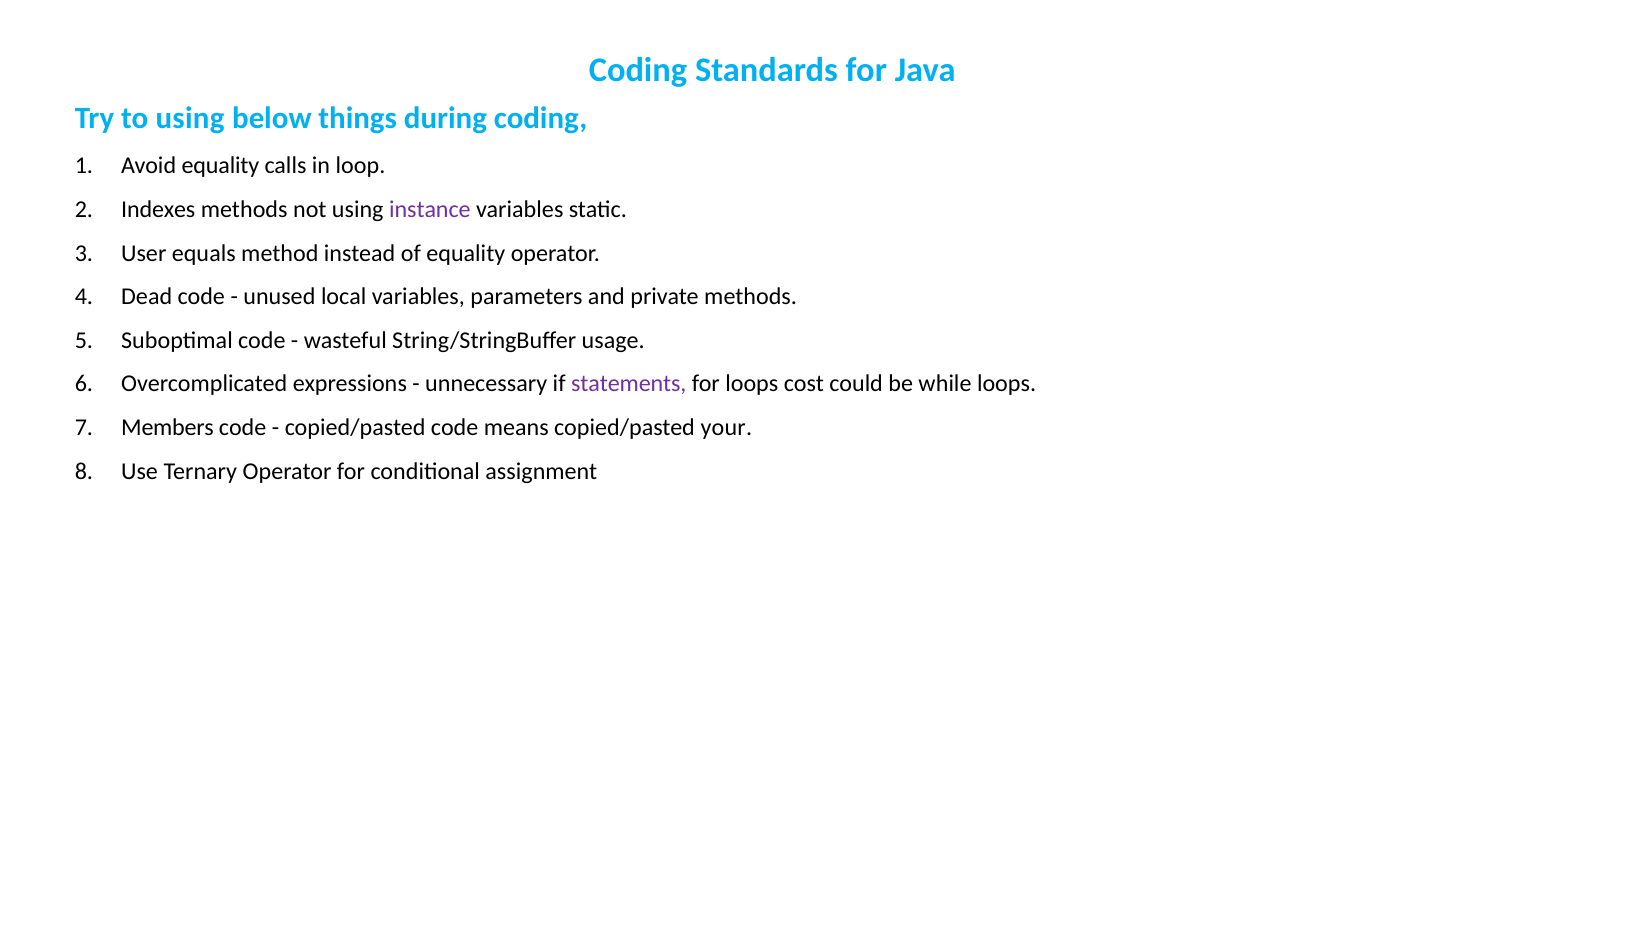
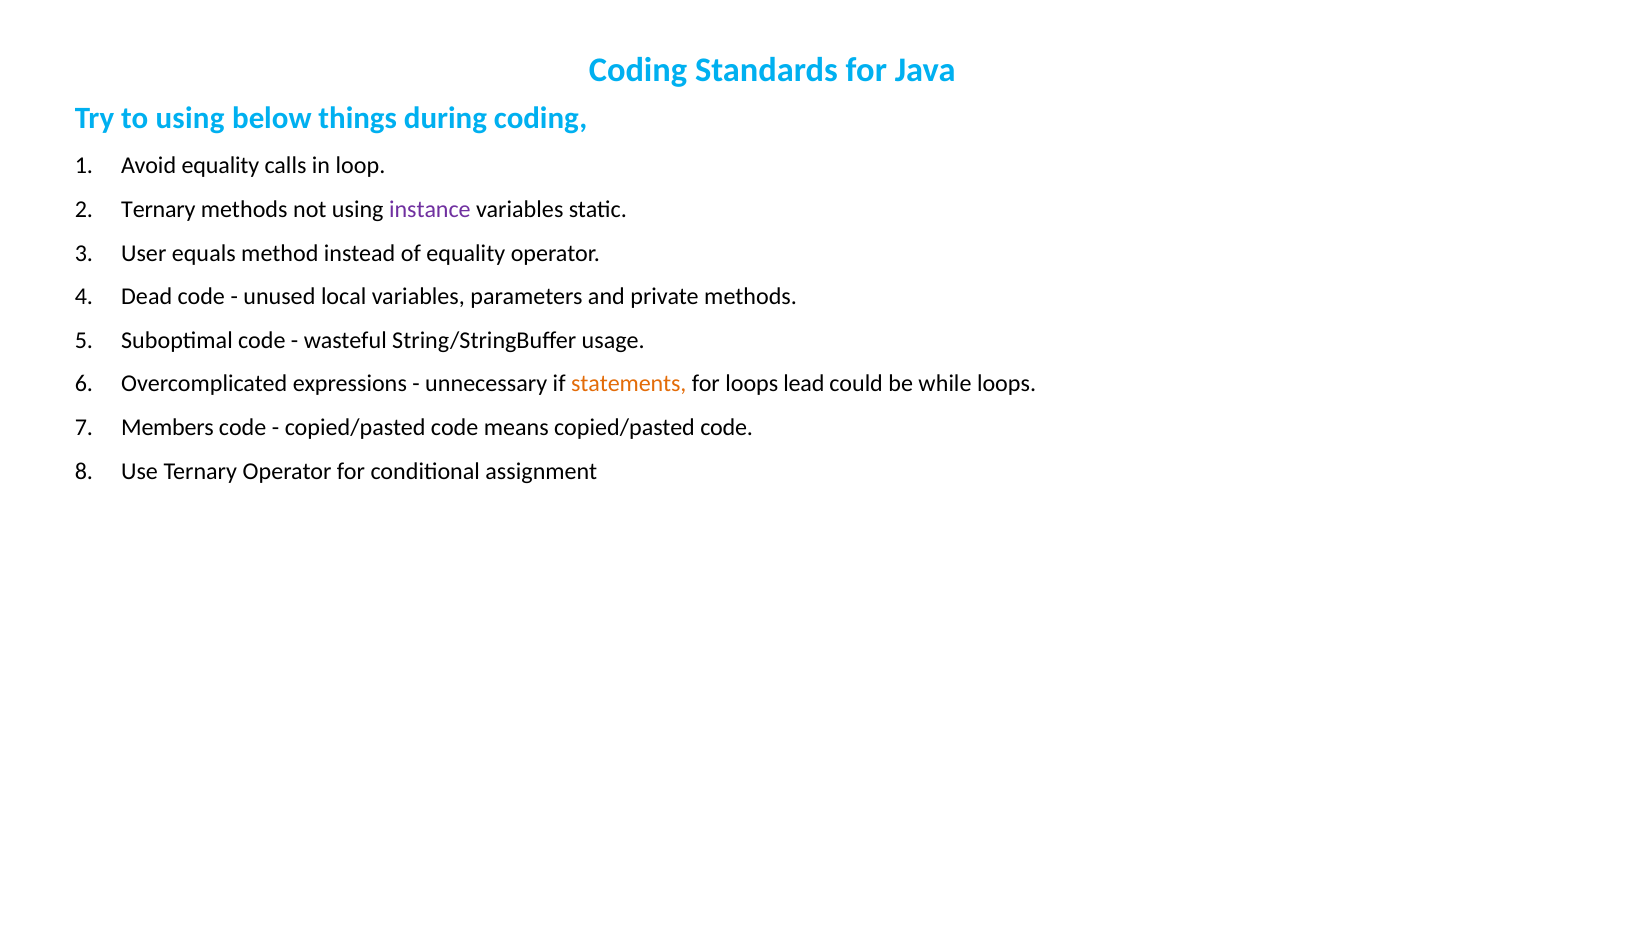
Indexes: Indexes -> Ternary (158, 209)
statements colour: purple -> orange (629, 384)
cost: cost -> lead (804, 384)
means copied/pasted your: your -> code (727, 427)
